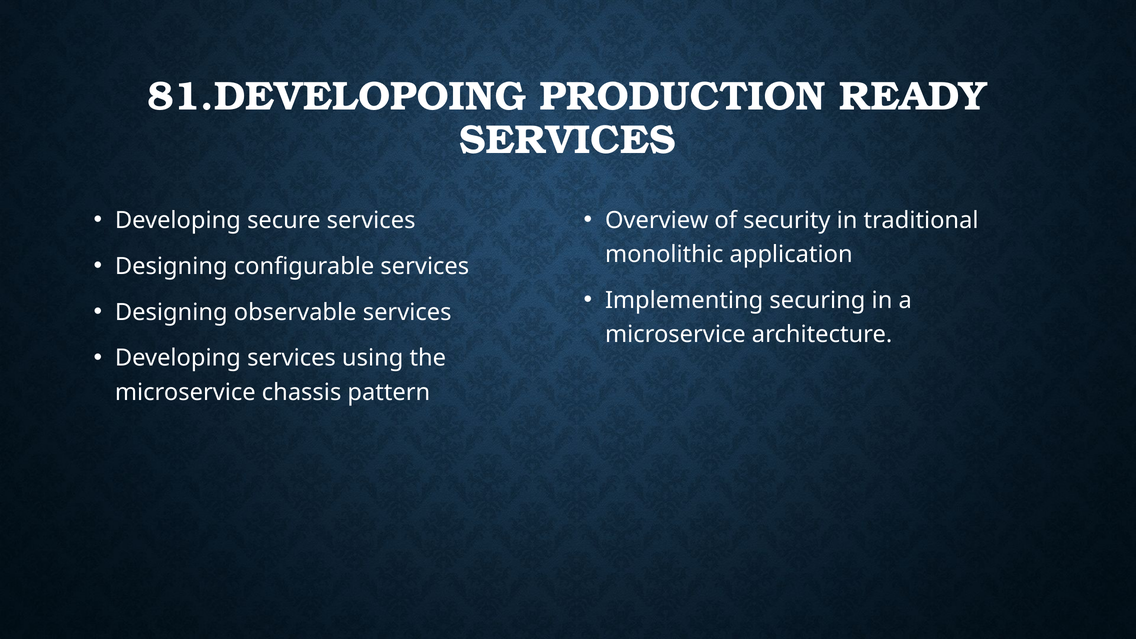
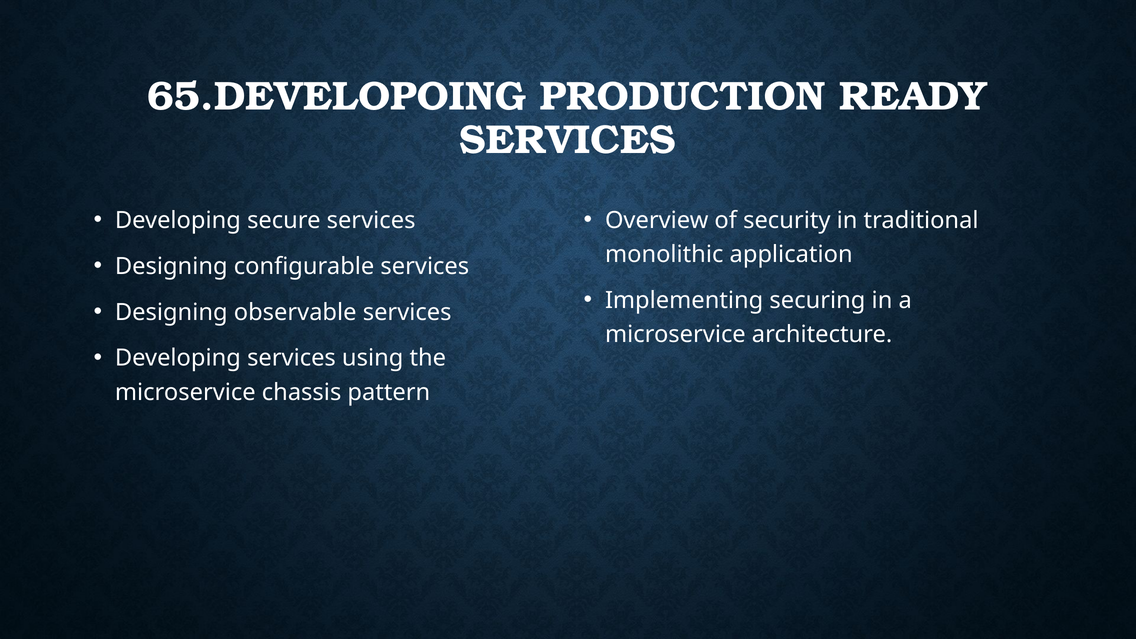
81.DEVELOPOING: 81.DEVELOPOING -> 65.DEVELOPOING (337, 97)
